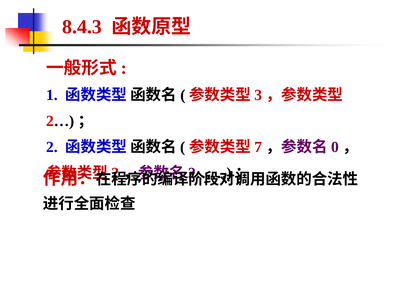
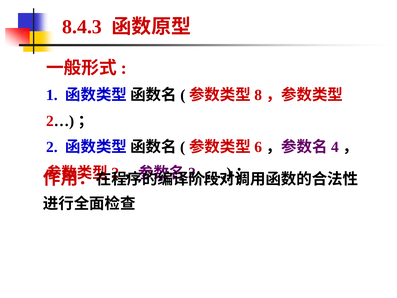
3: 3 -> 8 (258, 95)
7: 7 -> 6 (258, 147)
0: 0 -> 4 (335, 147)
